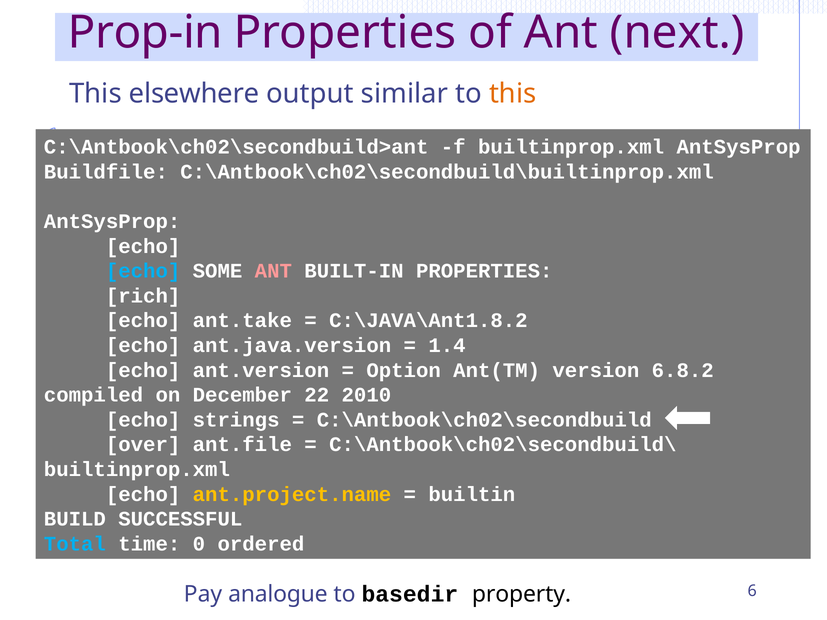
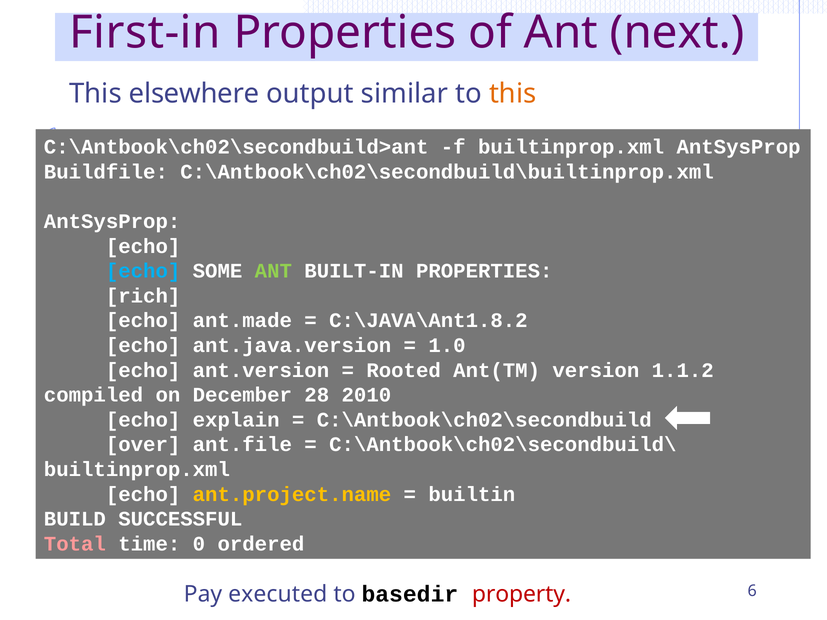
Prop-in: Prop-in -> First-in (145, 33)
ANT colour: pink -> light green (273, 271)
ant.take: ant.take -> ant.made (242, 321)
1.4: 1.4 -> 1.0 (447, 346)
Option: Option -> Rooted (404, 370)
6.8.2: 6.8.2 -> 1.1.2 (683, 370)
22: 22 -> 28 (317, 395)
strings: strings -> explain (236, 420)
Total colour: light blue -> pink (75, 544)
analogue: analogue -> executed (278, 594)
property colour: black -> red (522, 594)
